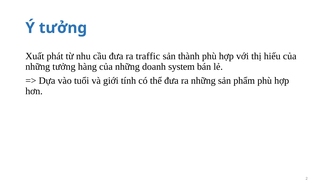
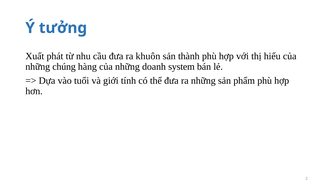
traffic: traffic -> khuôn (148, 56)
những tưởng: tưởng -> chúng (64, 67)
